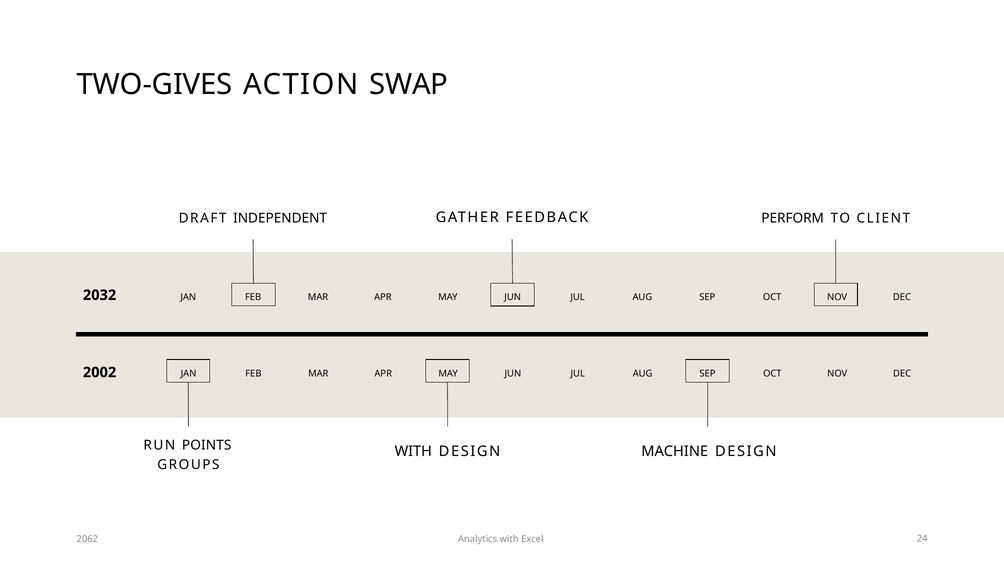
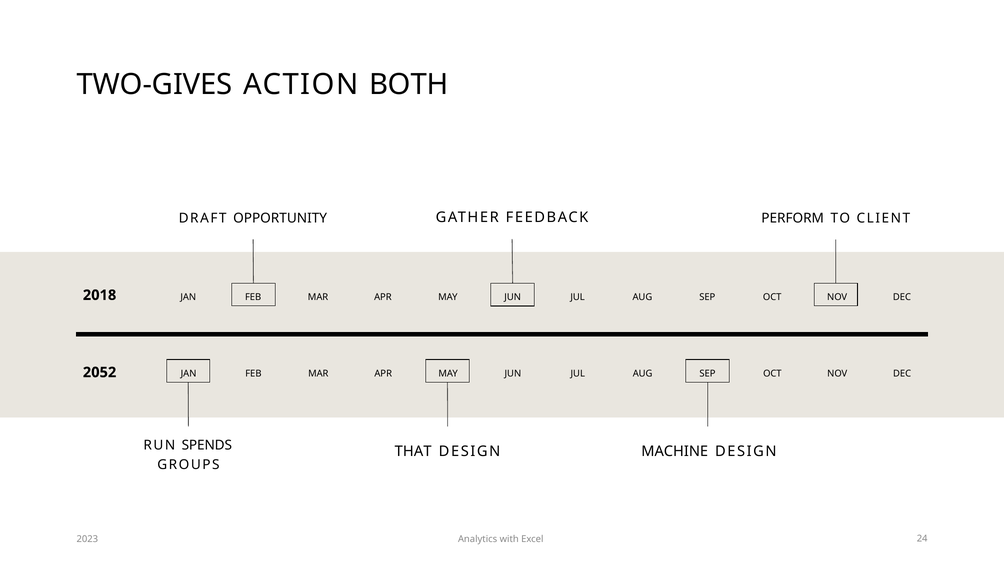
SWAP: SWAP -> BOTH (409, 84)
INDEPENDENT: INDEPENDENT -> OPPORTUNITY (280, 218)
2032: 2032 -> 2018 (100, 295)
2002: 2002 -> 2052 (100, 372)
POINTS: POINTS -> SPENDS (207, 445)
WITH: WITH -> THAT (413, 451)
2062: 2062 -> 2023 (87, 539)
